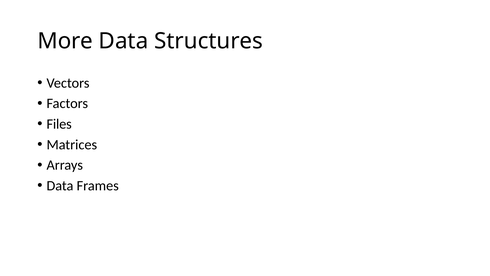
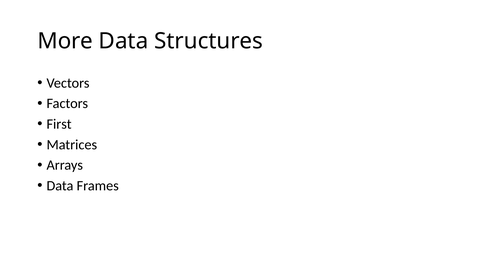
Files: Files -> First (59, 124)
